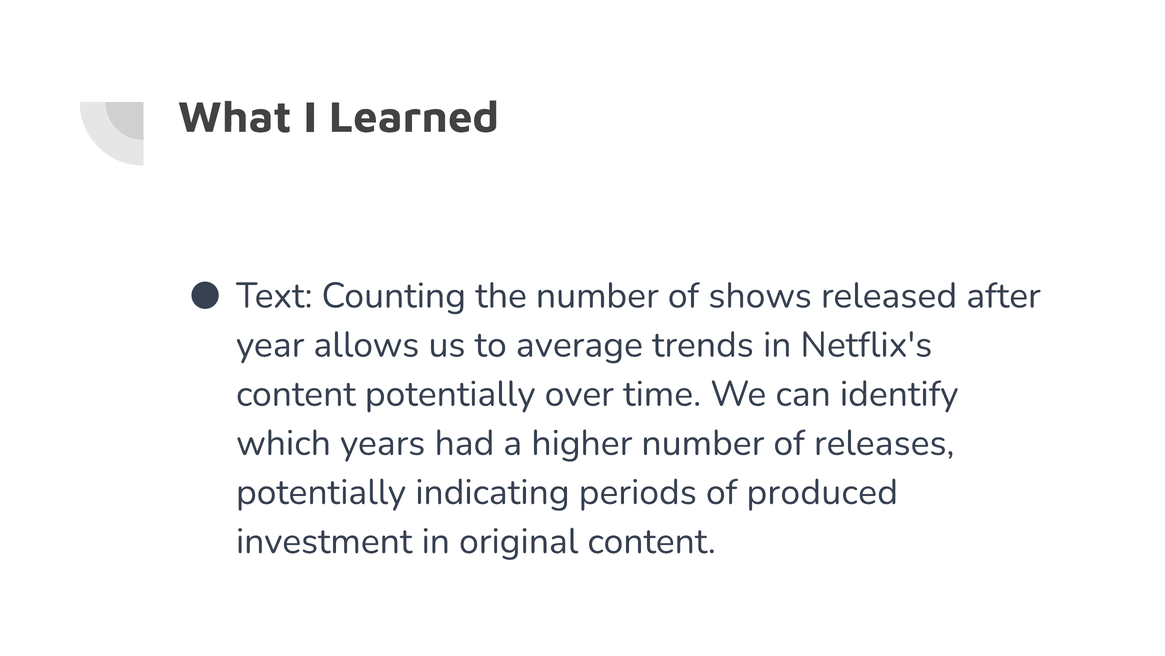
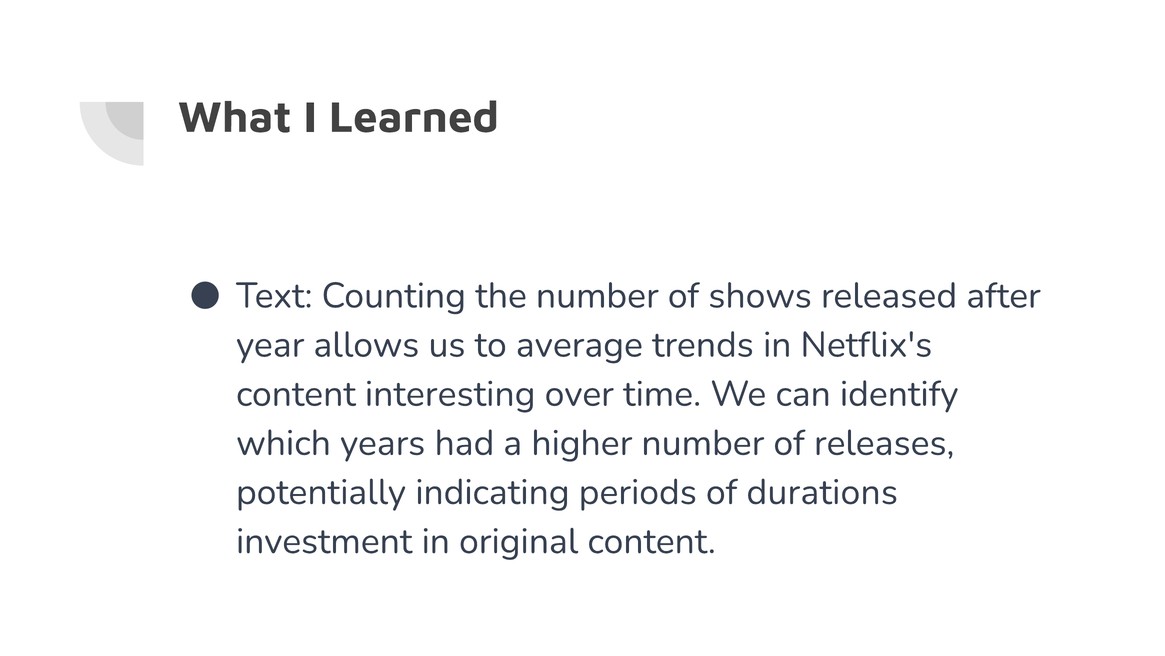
content potentially: potentially -> interesting (450, 394)
produced: produced -> durations (822, 492)
